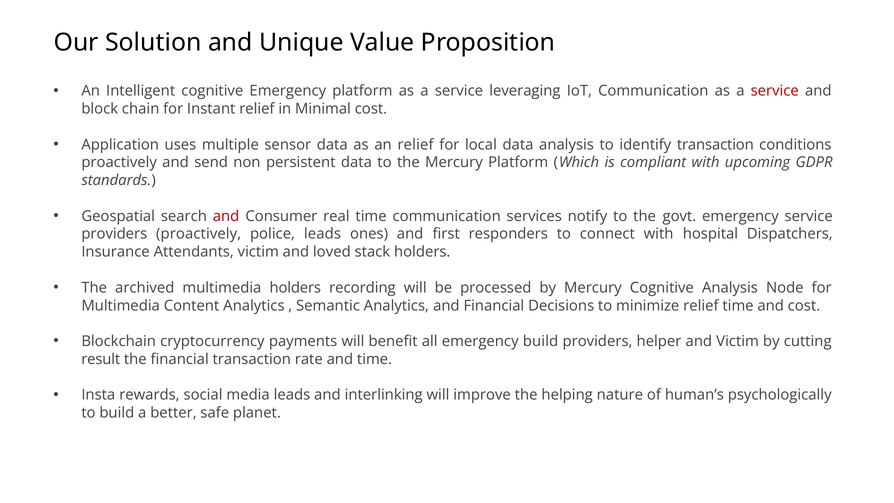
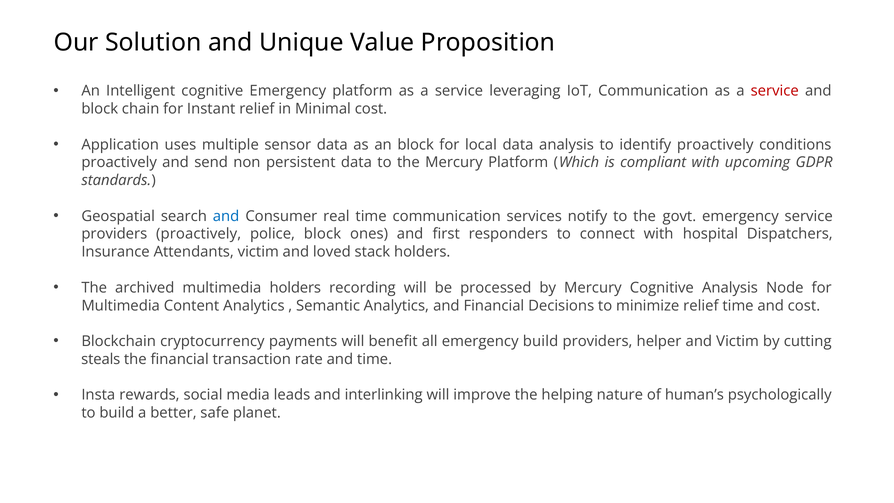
an relief: relief -> block (416, 145)
identify transaction: transaction -> proactively (715, 145)
and colour: red -> blue (226, 216)
police leads: leads -> block (322, 234)
result: result -> steals (101, 359)
